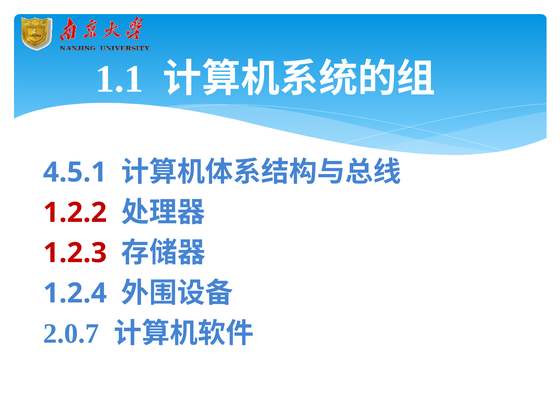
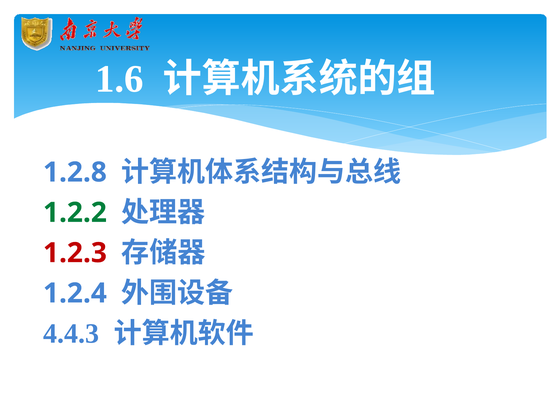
1.1: 1.1 -> 1.6 (119, 79)
4.5.1: 4.5.1 -> 1.2.8 (75, 172)
1.2.2 colour: red -> green (75, 213)
2.0.7: 2.0.7 -> 4.4.3 (71, 334)
